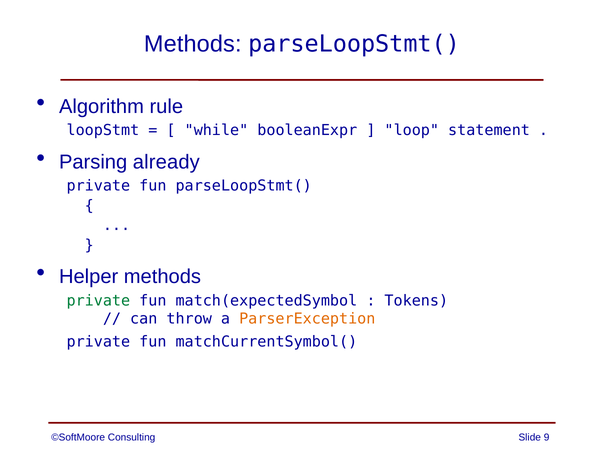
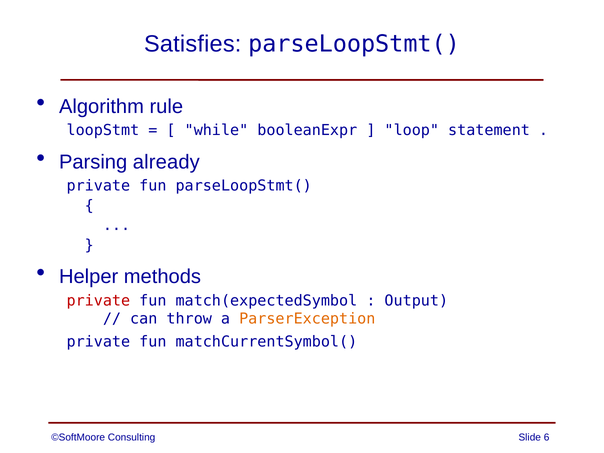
Methods: Methods -> Satisfies (193, 44)
private colour: green -> red (98, 301)
Tokens: Tokens -> Output (416, 301)
9: 9 -> 6 (547, 438)
